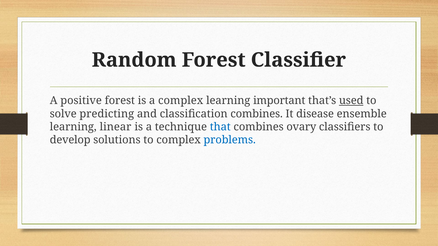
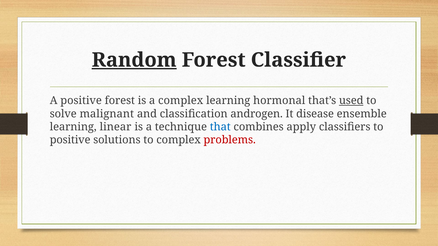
Random underline: none -> present (134, 60)
important: important -> hormonal (279, 101)
predicting: predicting -> malignant (107, 114)
classification combines: combines -> androgen (257, 114)
ovary: ovary -> apply (301, 127)
develop: develop -> positive (70, 140)
problems colour: blue -> red (230, 140)
